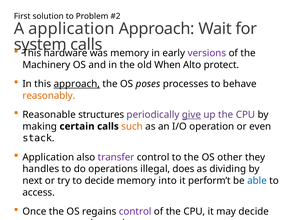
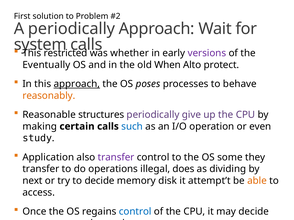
A application: application -> periodically (72, 29)
hardware: hardware -> restricted (66, 53)
memory: memory -> whether (130, 53)
Machinery: Machinery -> Eventually (46, 65)
give underline: present -> none (191, 115)
such colour: orange -> blue (132, 127)
stack: stack -> study (37, 138)
OS other: other -> some (230, 158)
handles: handles -> transfer (41, 169)
into: into -> disk (168, 181)
perform’t: perform’t -> attempt’t (209, 181)
able colour: blue -> orange (257, 181)
control colour: purple -> blue (135, 212)
